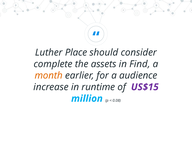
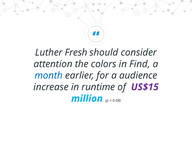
Place: Place -> Fresh (76, 52)
complete: complete -> attention (53, 64)
assets: assets -> colors (104, 64)
month colour: orange -> blue (49, 76)
